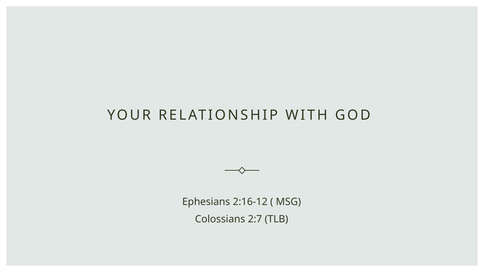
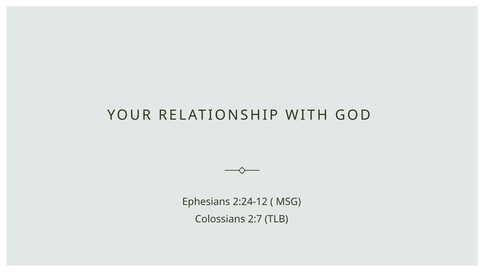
2:16-12: 2:16-12 -> 2:24-12 (250, 202)
